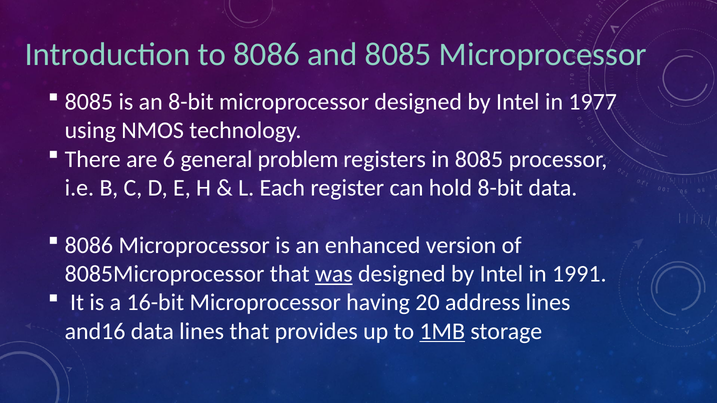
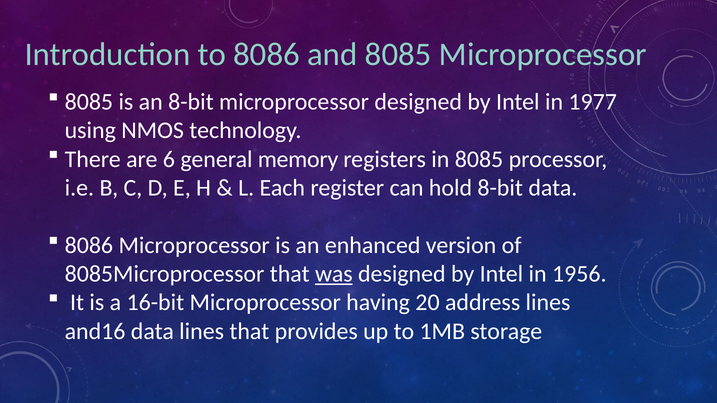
problem: problem -> memory (298, 159)
1991: 1991 -> 1956 (579, 274)
1MB underline: present -> none (442, 331)
